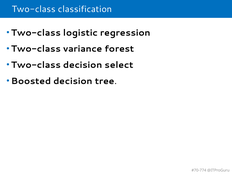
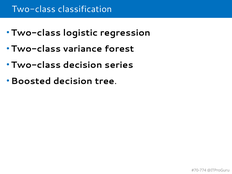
select: select -> series (119, 65)
